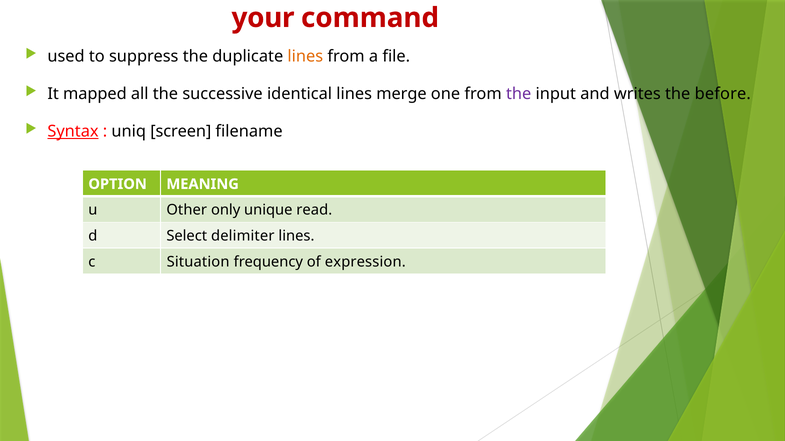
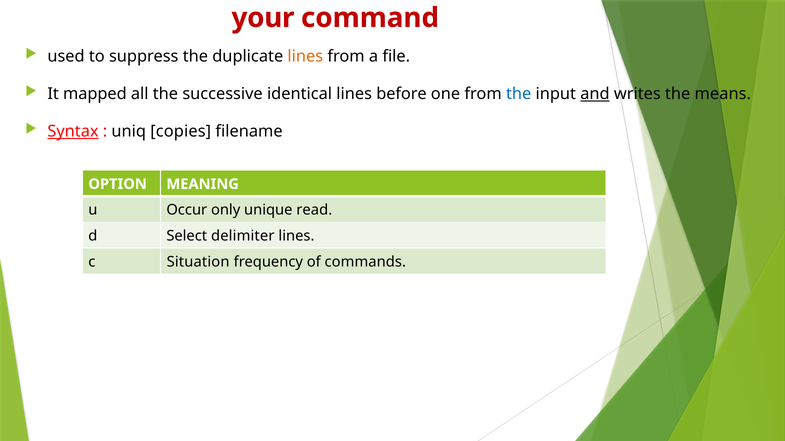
merge: merge -> before (402, 94)
the colour: purple -> blue (519, 94)
and underline: none -> present (595, 94)
before: before -> means (723, 94)
screen: screen -> copies (181, 131)
Other: Other -> Occur (187, 210)
expression: expression -> commands (365, 262)
